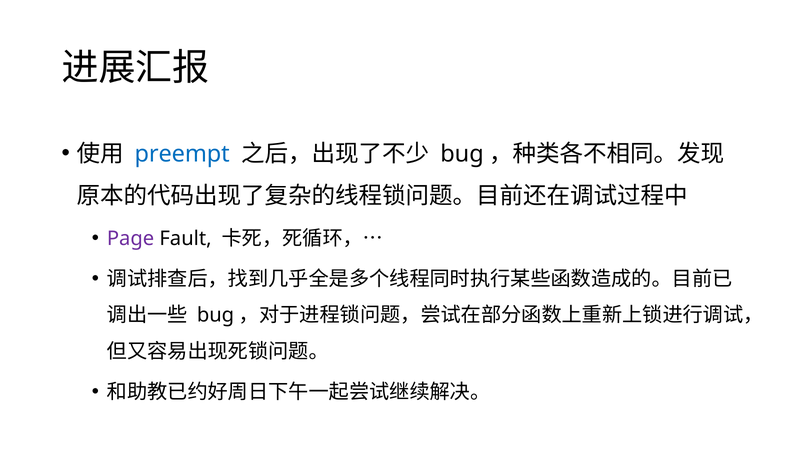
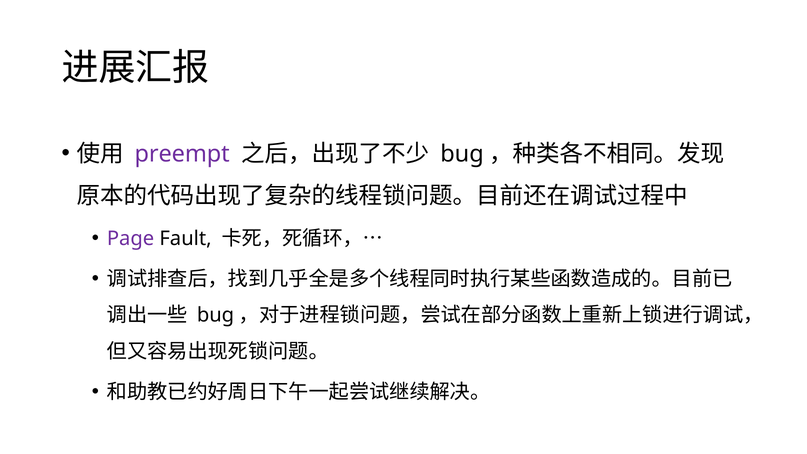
preempt colour: blue -> purple (182, 154)
